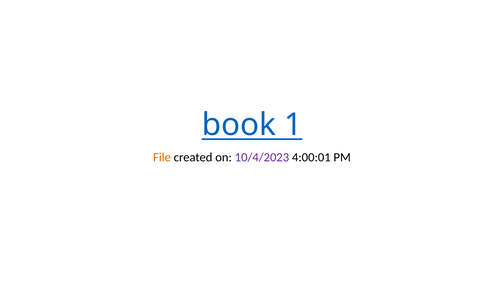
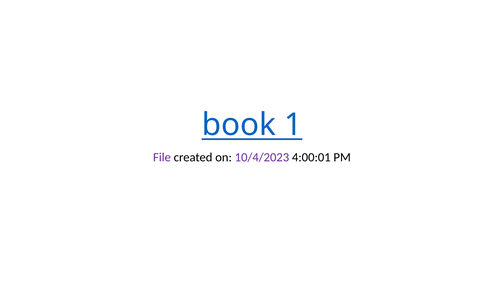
File colour: orange -> purple (162, 158)
